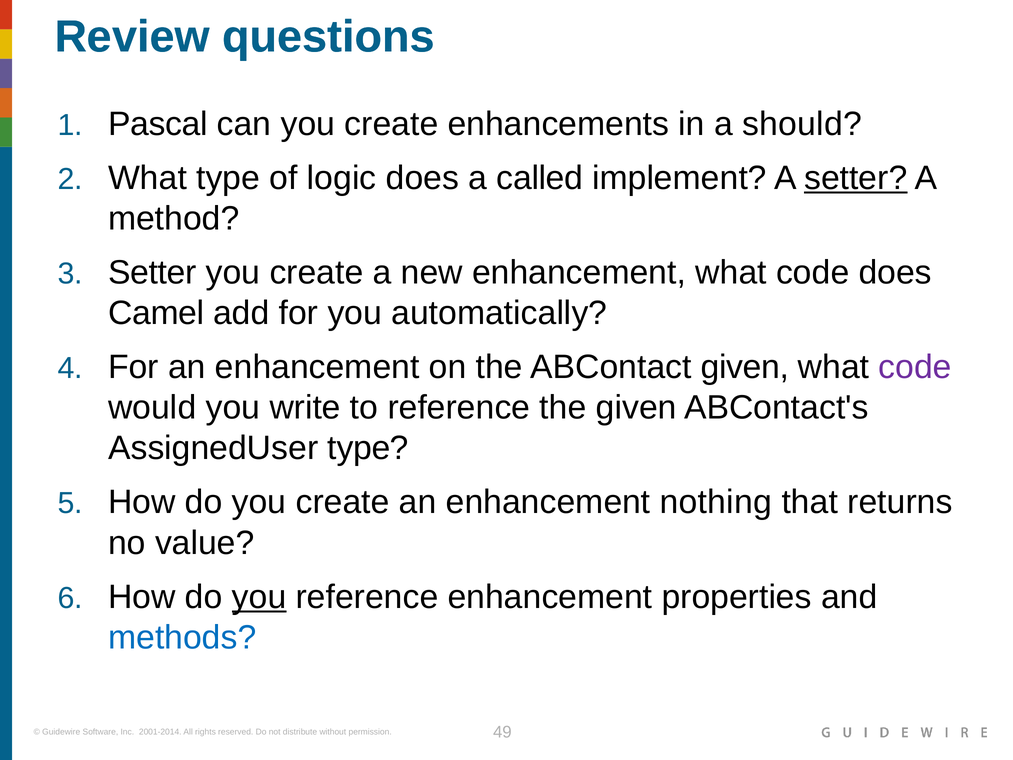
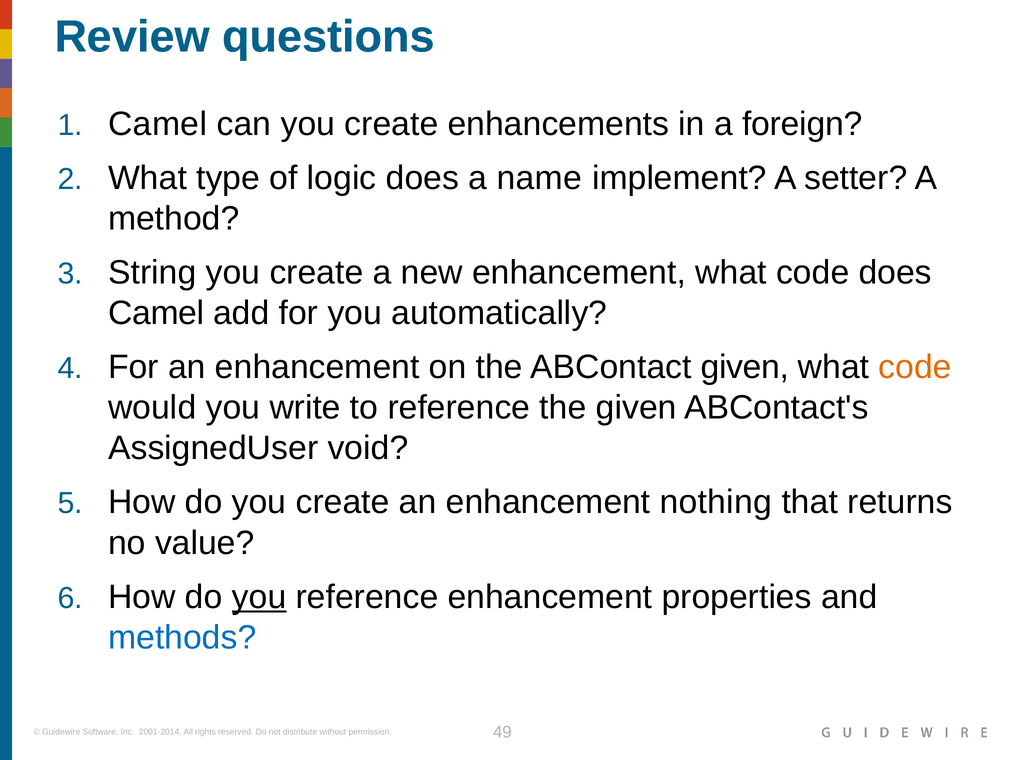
Pascal: Pascal -> Camel (158, 124)
should: should -> foreign (802, 124)
called: called -> name (539, 178)
setter underline: present -> none (856, 178)
Setter: Setter -> String (152, 273)
code colour: purple -> orange (915, 367)
AssignedUser type: type -> void (368, 448)
